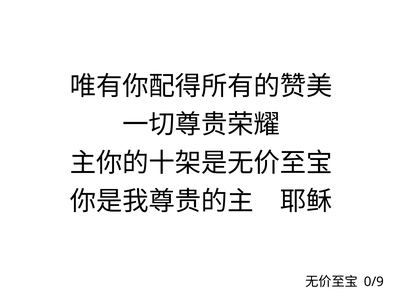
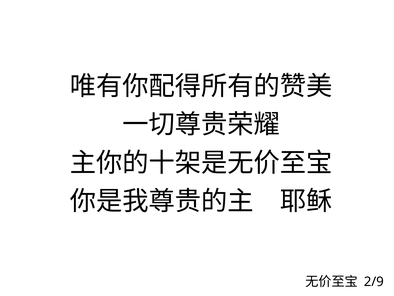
0/9: 0/9 -> 2/9 (374, 281)
